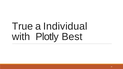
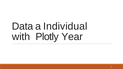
True: True -> Data (23, 26)
Best: Best -> Year (72, 37)
